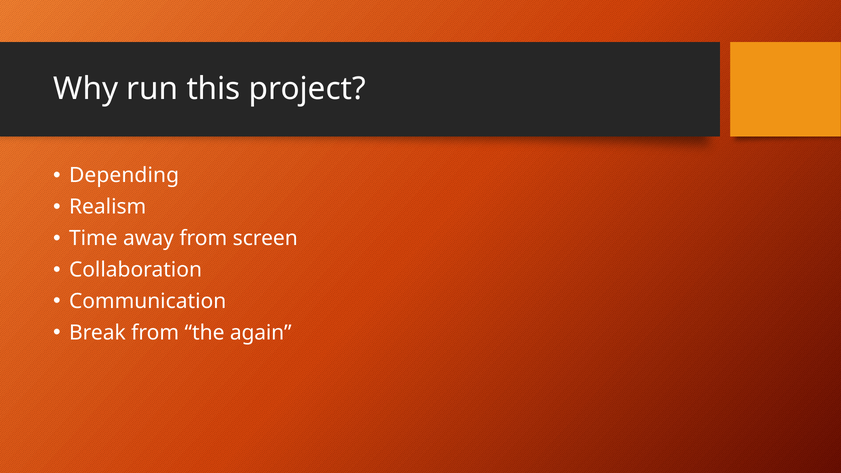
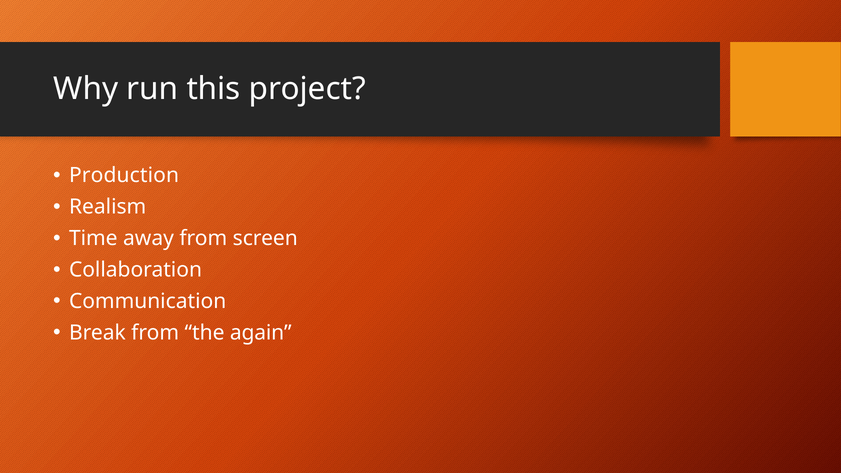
Depending: Depending -> Production (124, 176)
